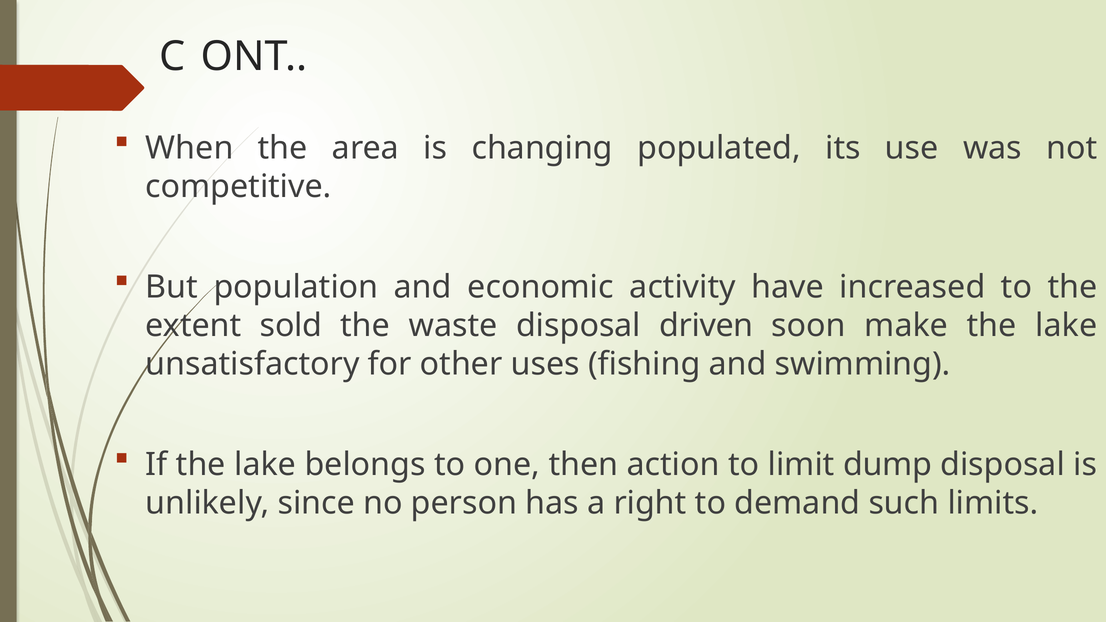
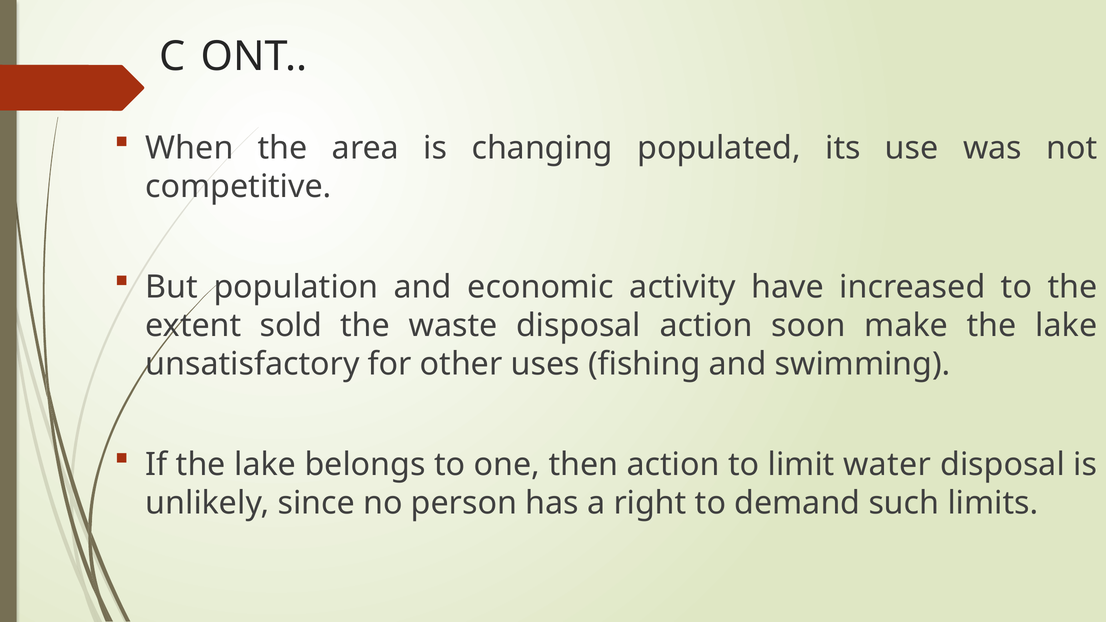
disposal driven: driven -> action (706, 326)
dump: dump -> water (887, 465)
